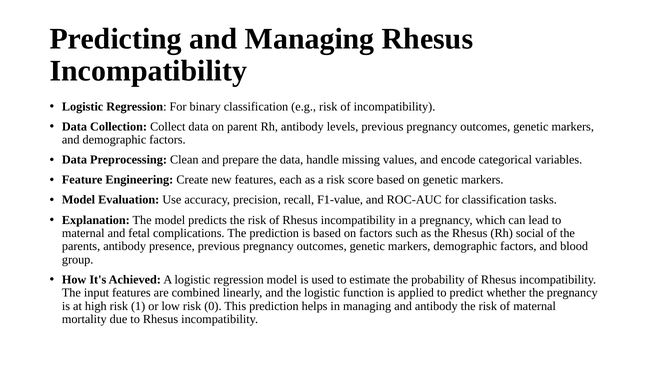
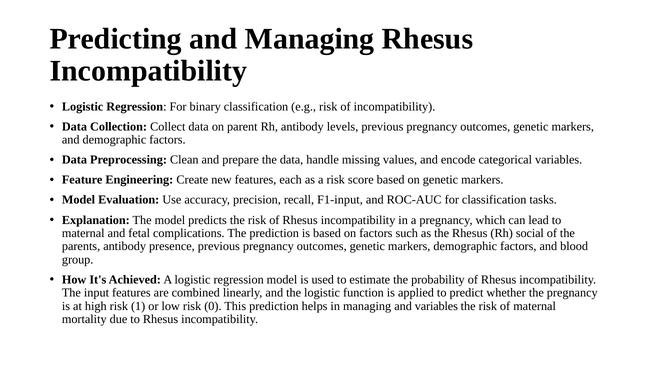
F1-value: F1-value -> F1-input (340, 200)
and antibody: antibody -> variables (436, 306)
